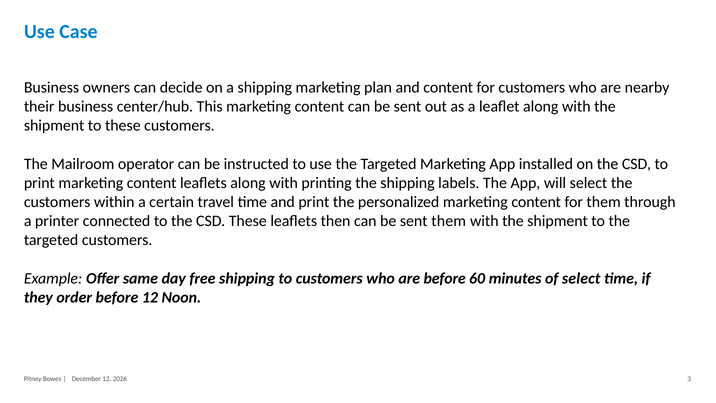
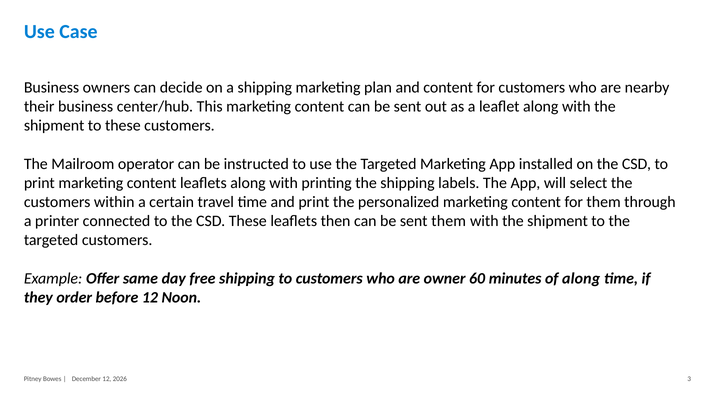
are before: before -> owner (445, 278)
of select: select -> along (581, 278)
